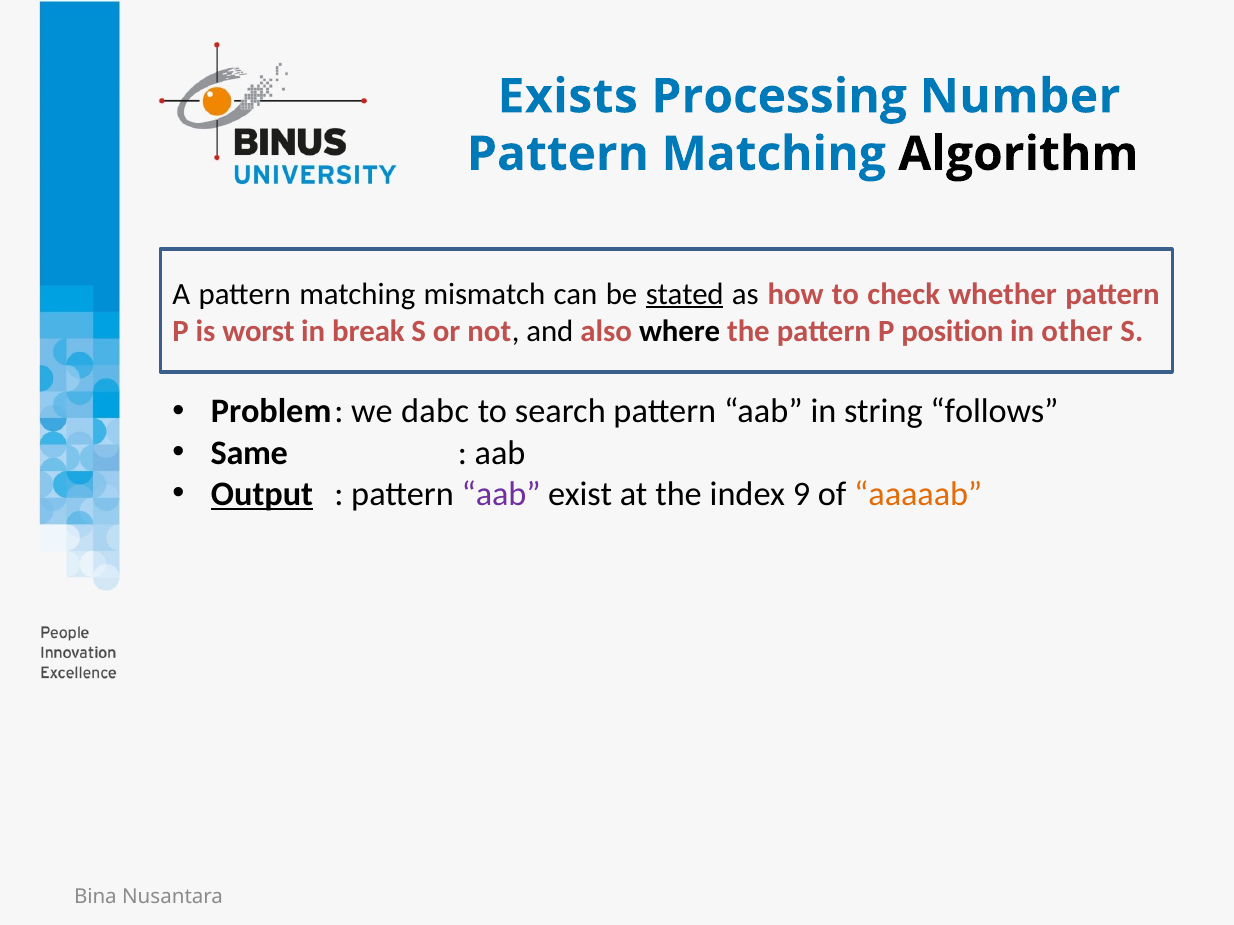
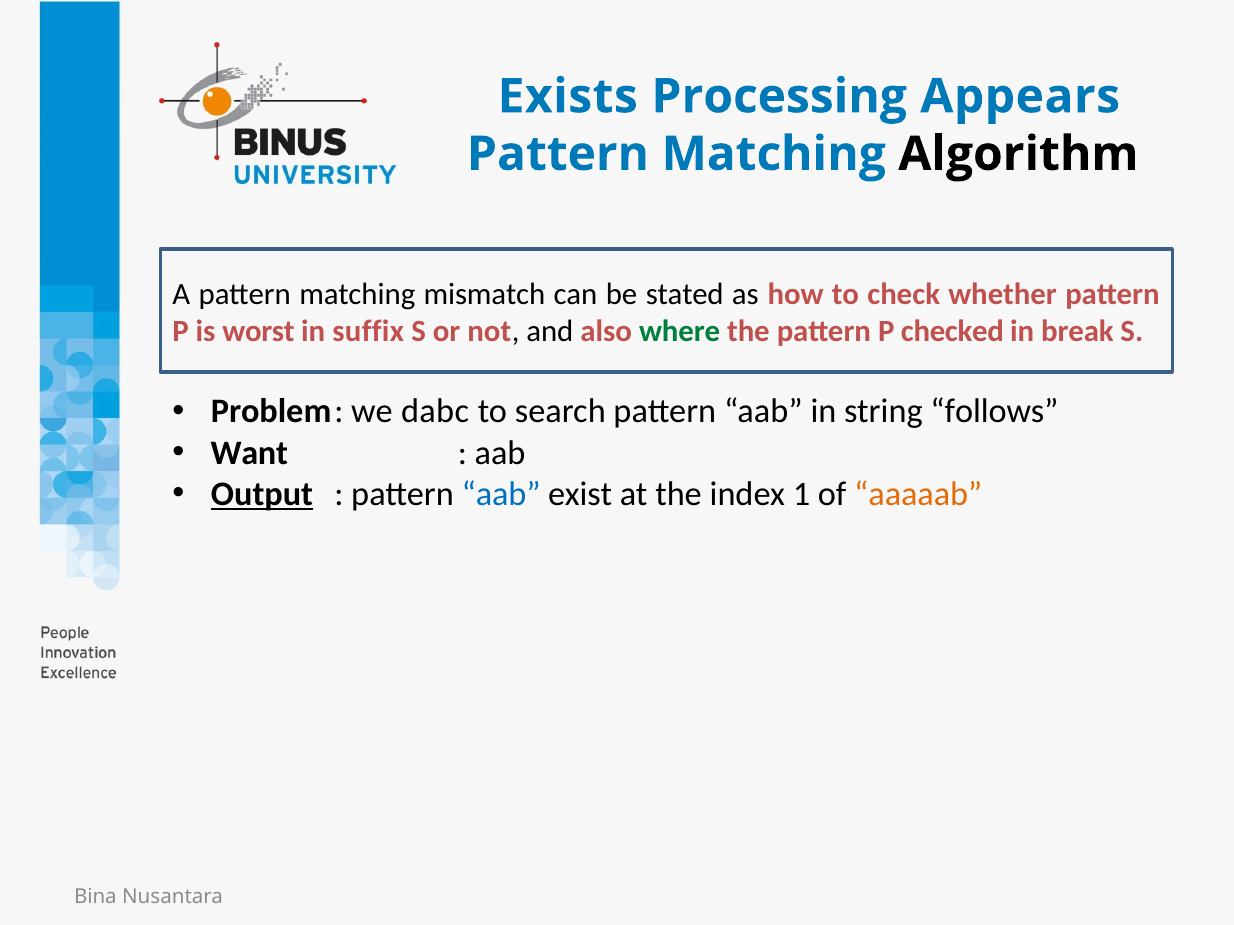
Number: Number -> Appears (1020, 97)
stated underline: present -> none (685, 294)
break: break -> suffix (368, 331)
where colour: black -> green (680, 331)
position: position -> checked (952, 331)
other: other -> break (1077, 331)
Same: Same -> Want (249, 453)
aab colour: purple -> blue (501, 494)
9: 9 -> 1 (801, 494)
